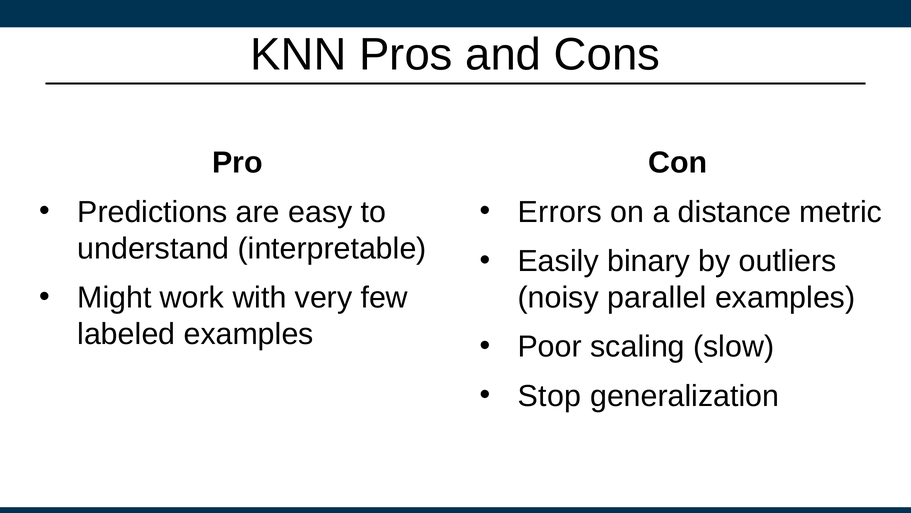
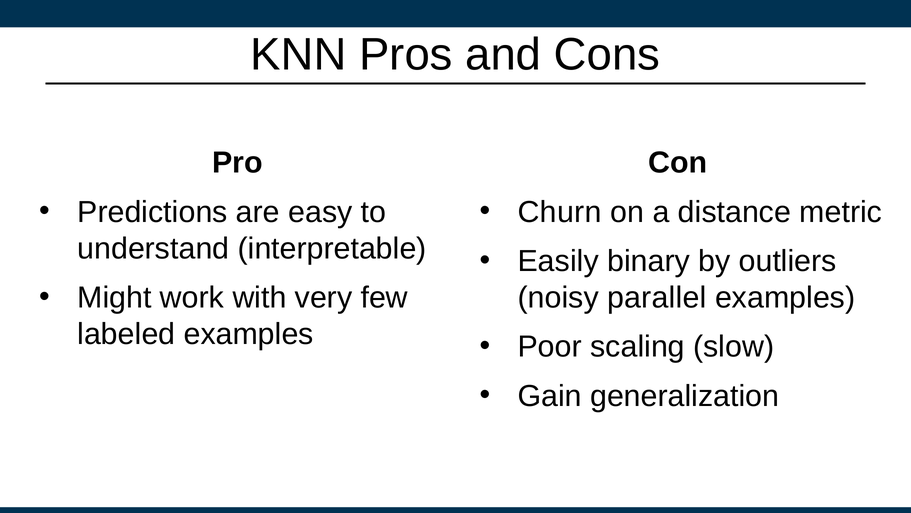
Errors: Errors -> Churn (560, 212)
Stop: Stop -> Gain (550, 396)
